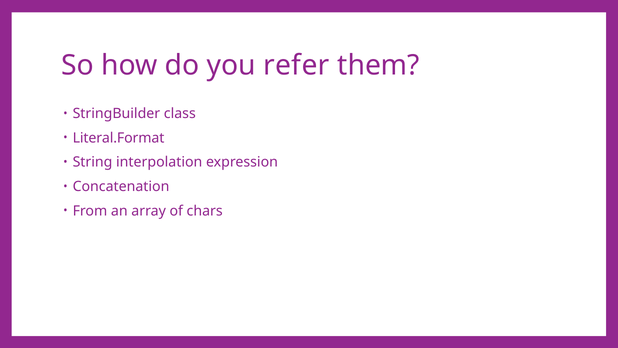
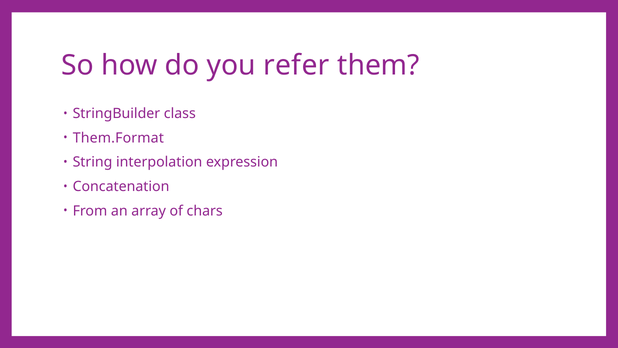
Literal.Format: Literal.Format -> Them.Format (118, 138)
